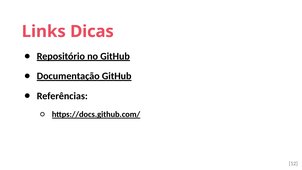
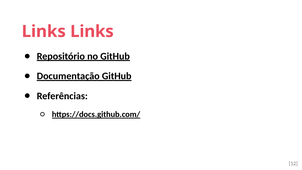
Links Dicas: Dicas -> Links (92, 31)
